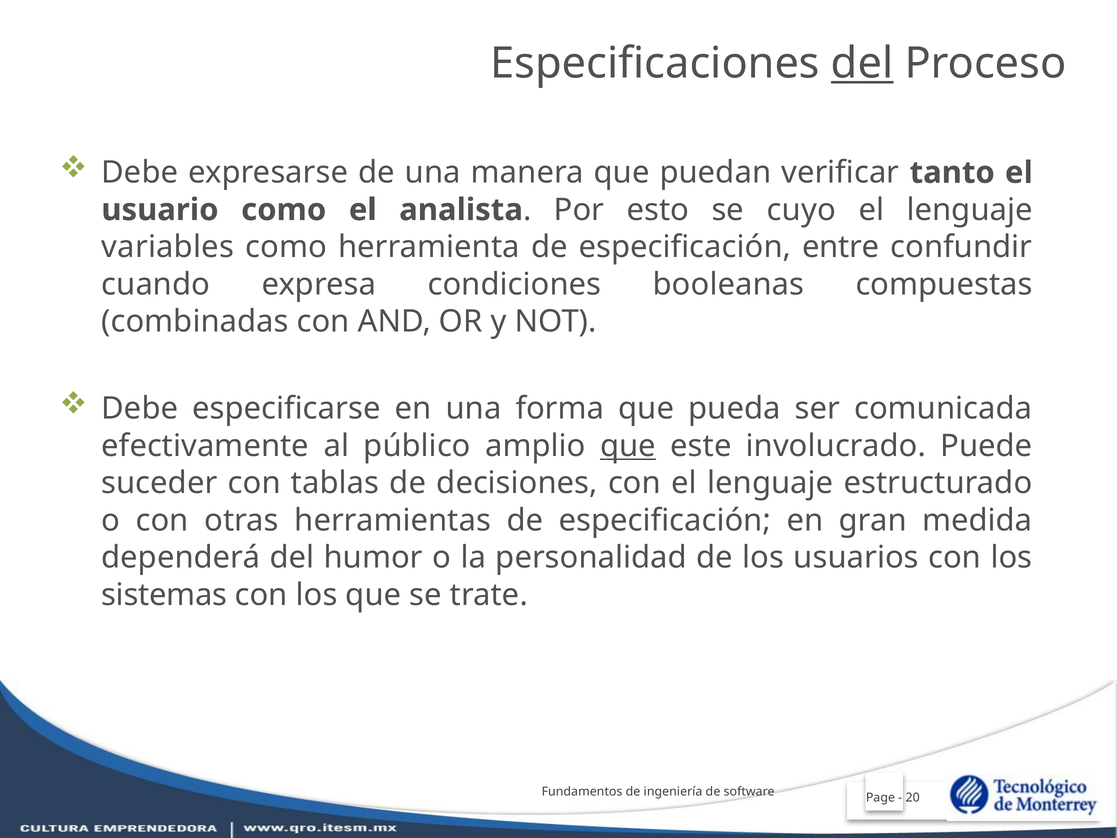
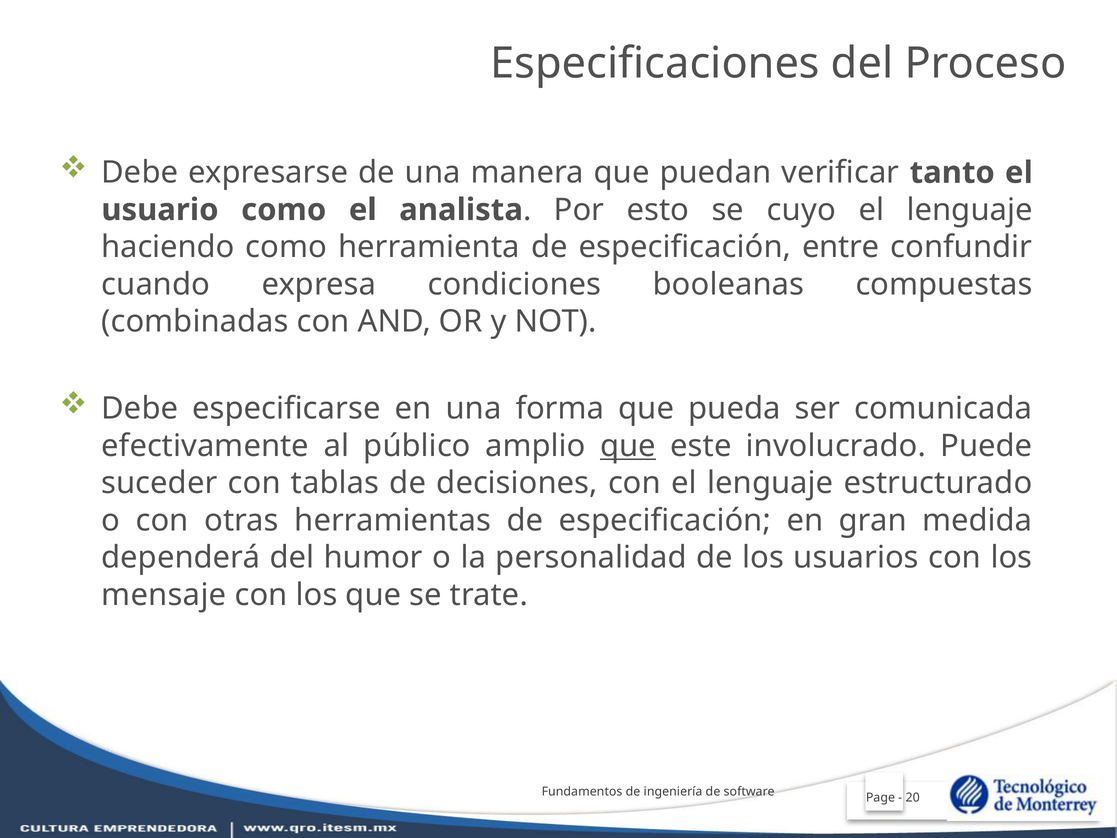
del underline: present -> none (862, 63)
variables: variables -> haciendo (168, 247)
sistemas: sistemas -> mensaje (164, 595)
